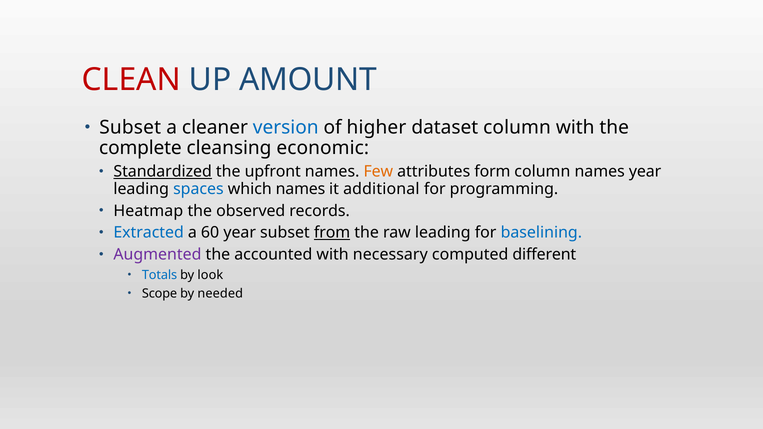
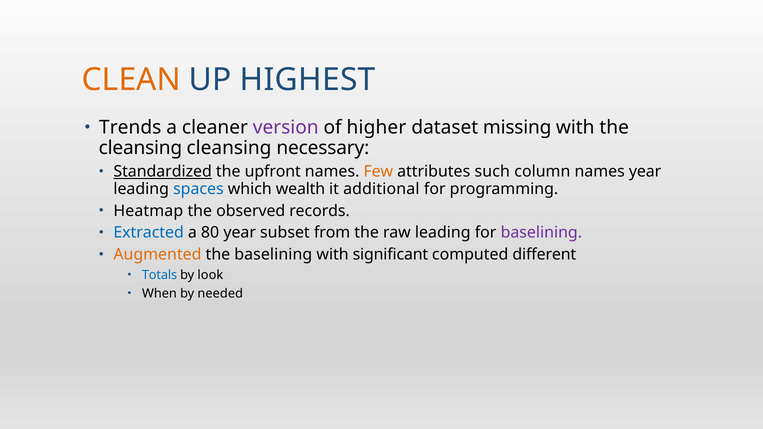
CLEAN colour: red -> orange (131, 80)
AMOUNT: AMOUNT -> HIGHEST (308, 80)
Subset: Subset -> Trends (130, 128)
version colour: blue -> purple (286, 128)
dataset column: column -> missing (517, 128)
complete: complete -> cleansing (140, 148)
economic: economic -> necessary (323, 148)
form: form -> such (492, 172)
which names: names -> wealth (300, 189)
60: 60 -> 80 (210, 233)
from underline: present -> none (332, 233)
baselining colour: blue -> purple (541, 233)
Augmented colour: purple -> orange (157, 255)
the accounted: accounted -> baselining (273, 255)
necessary: necessary -> significant (390, 255)
Scope: Scope -> When (159, 294)
